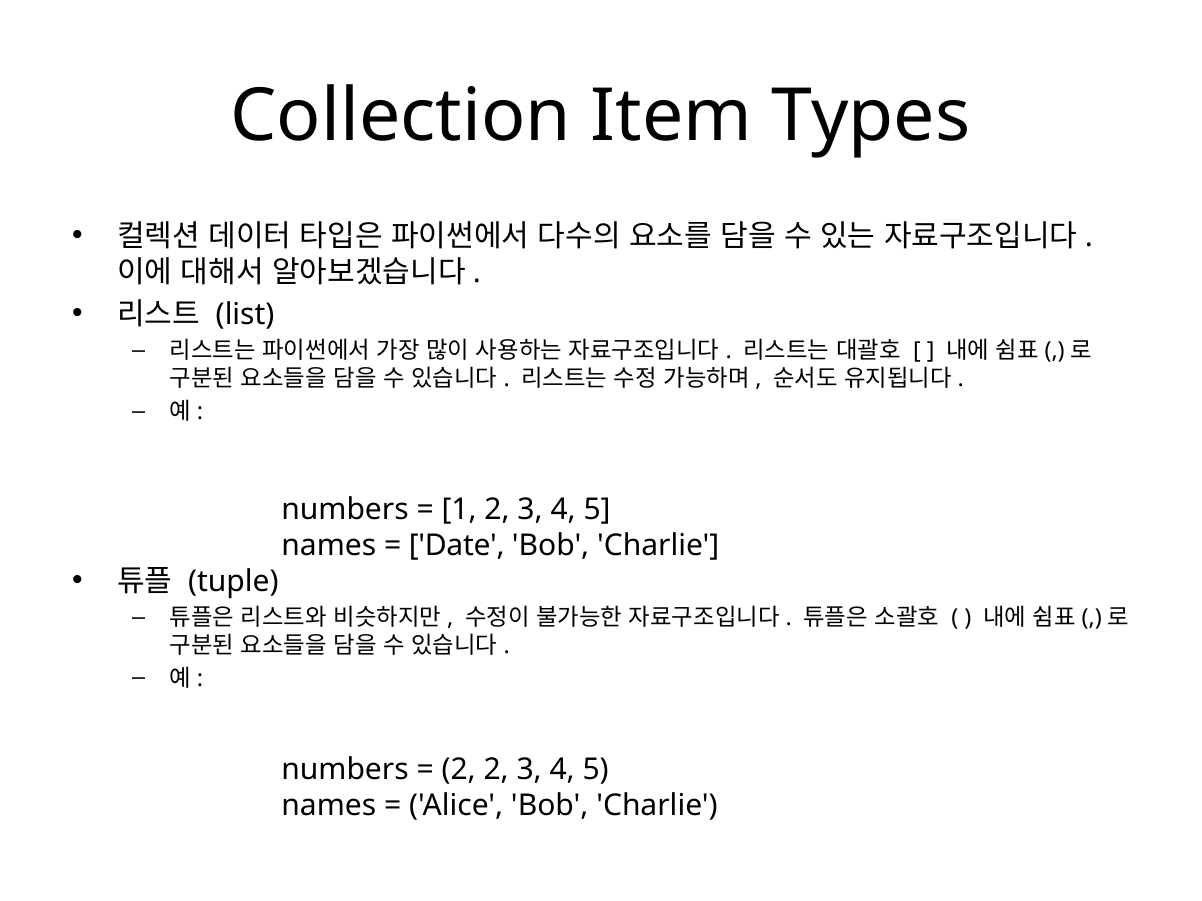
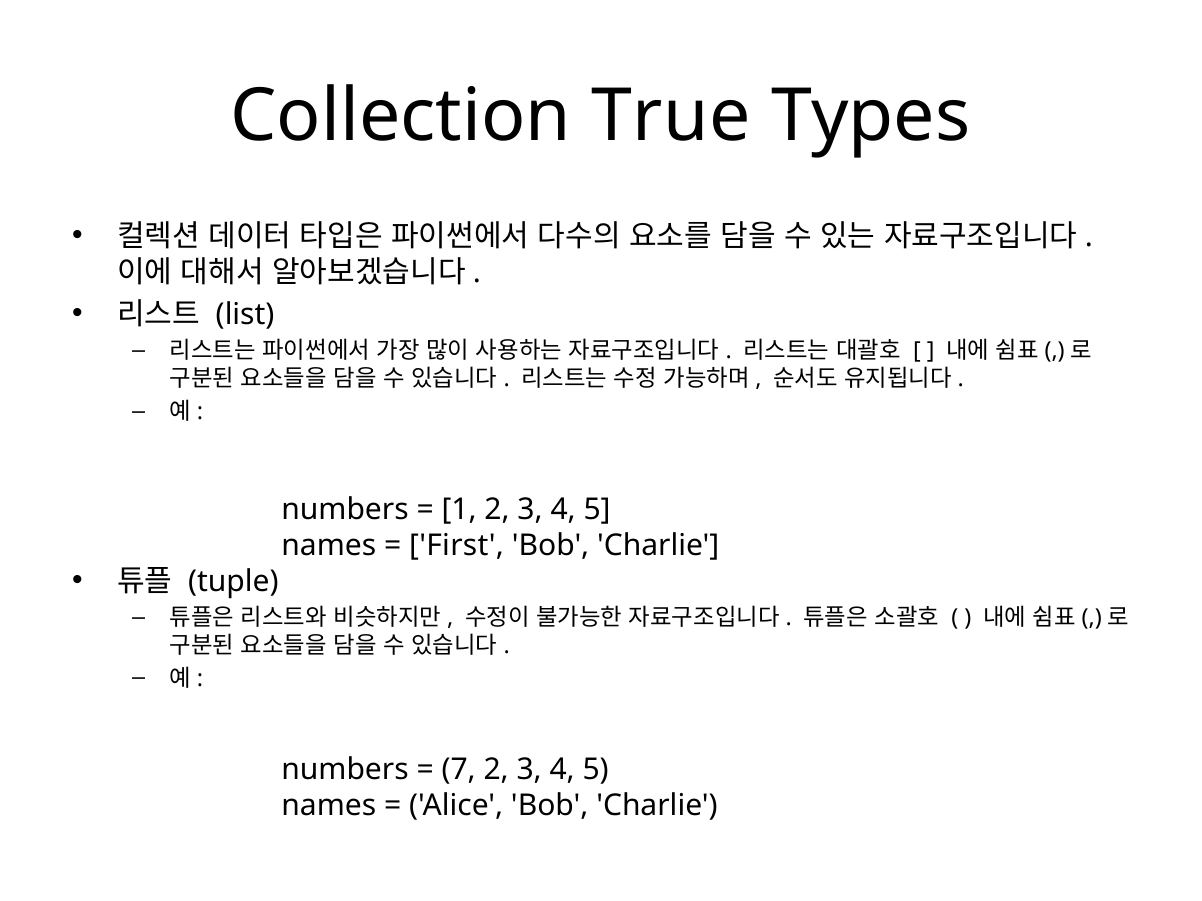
Item: Item -> True (671, 116)
Date: Date -> First (456, 546)
2: 2 -> 7 (459, 770)
